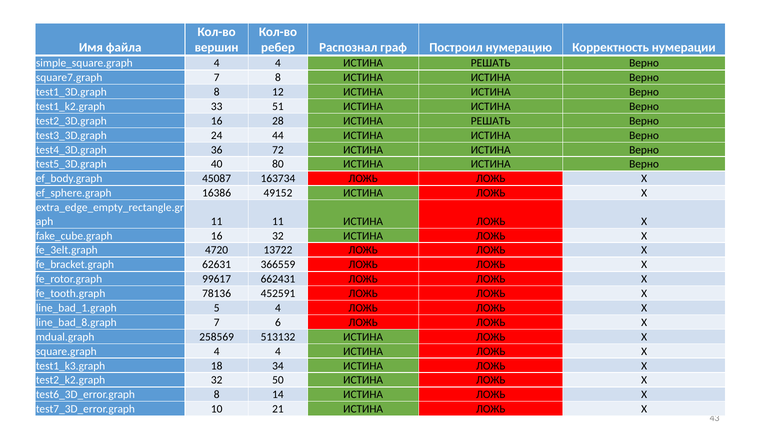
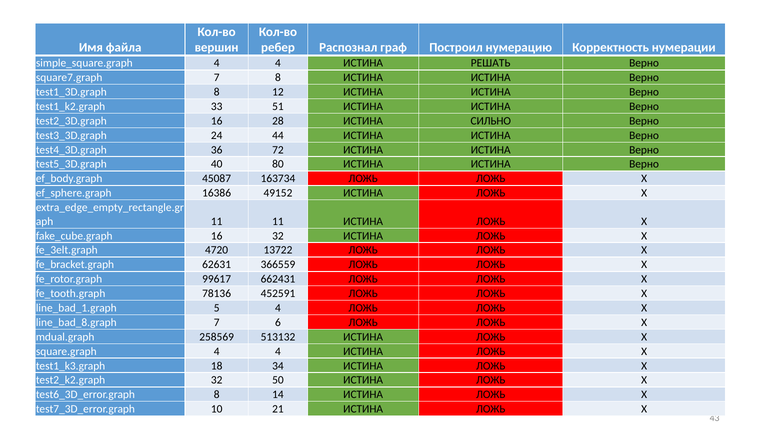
28 ИСТИНА РЕШАТЬ: РЕШАТЬ -> СИЛЬНО (491, 121)
